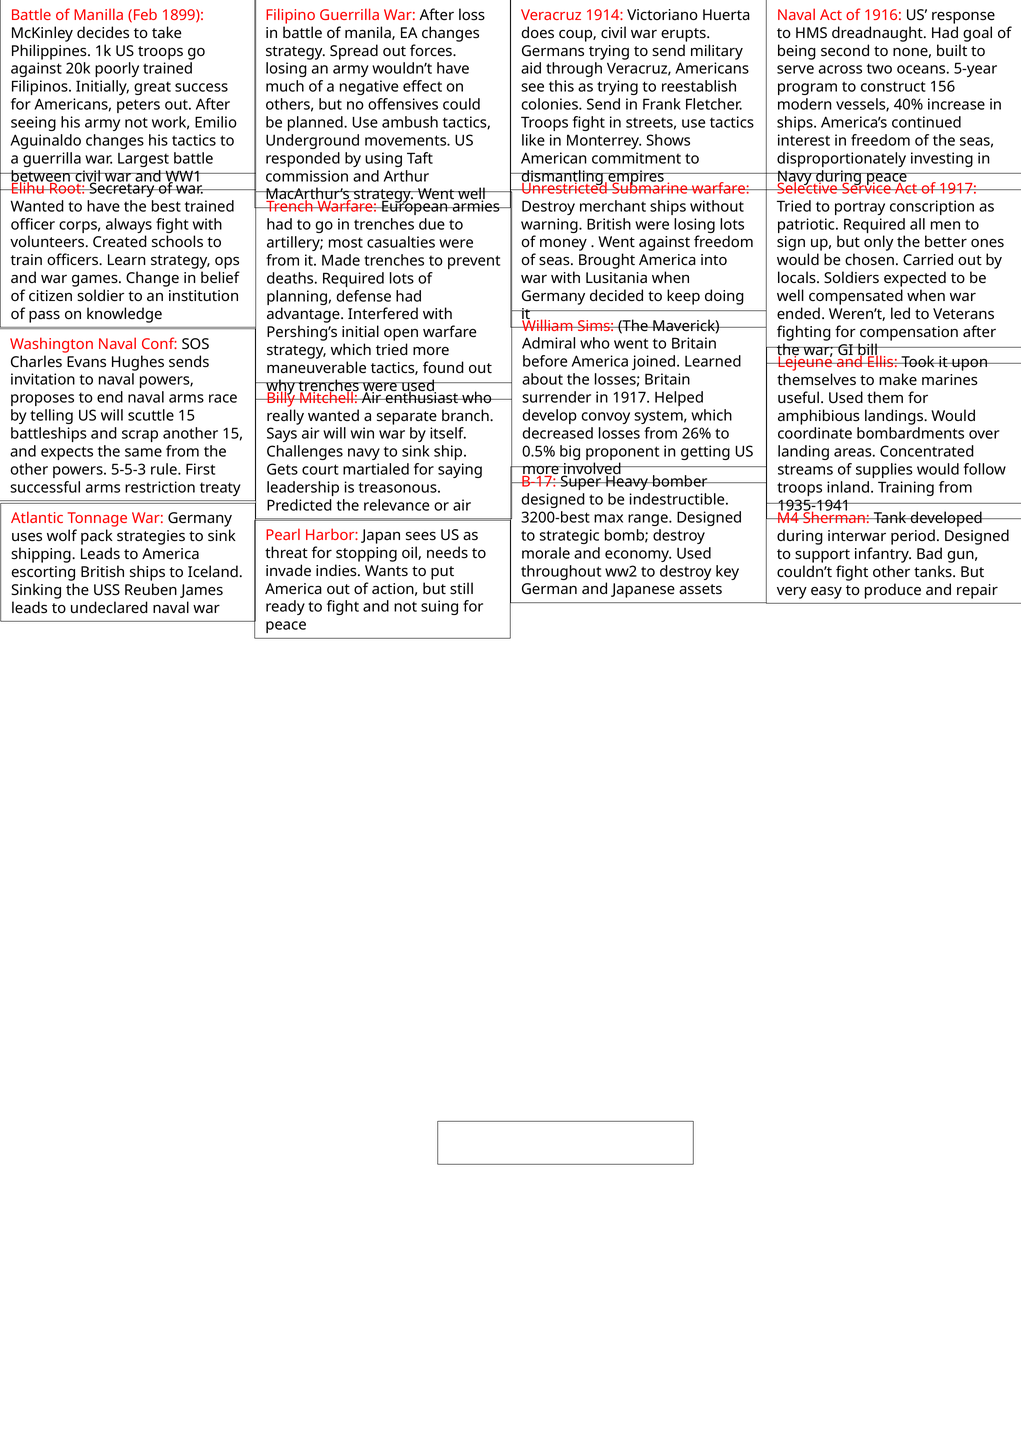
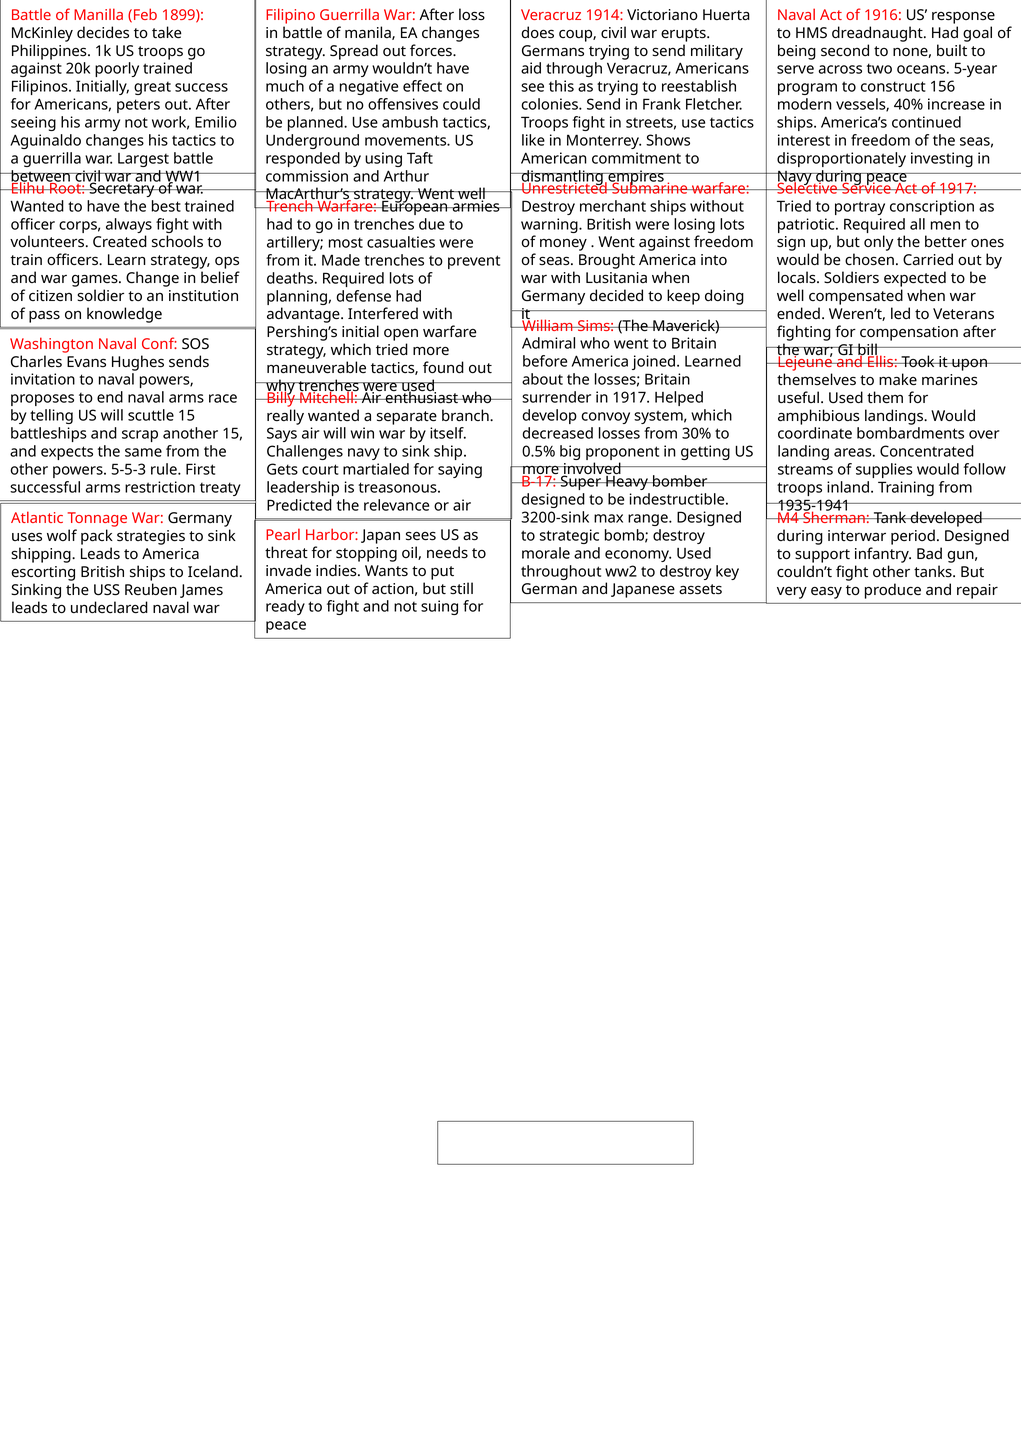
26%: 26% -> 30% (697, 434)
3200-best: 3200-best -> 3200-sink (555, 518)
